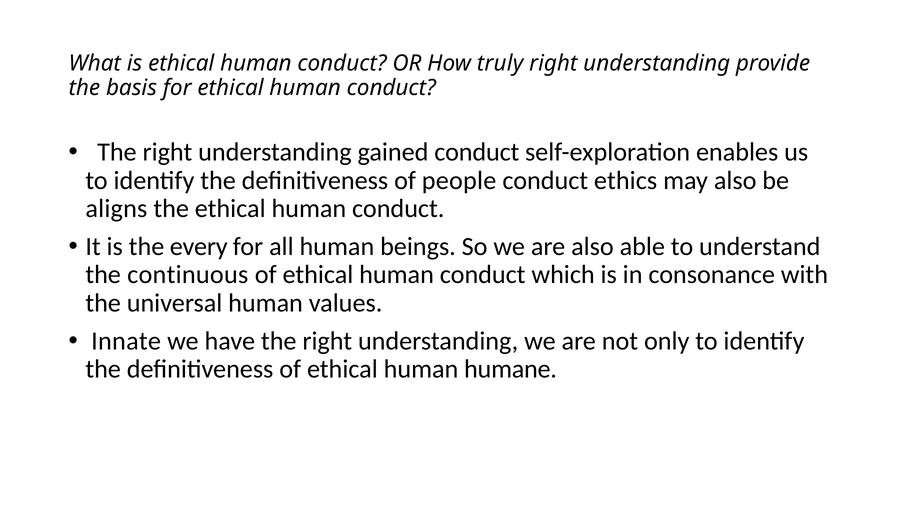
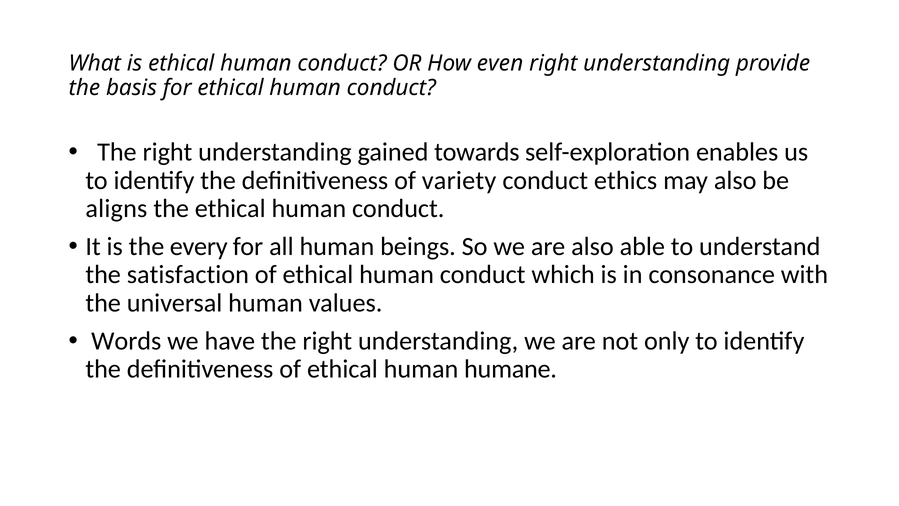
truly: truly -> even (500, 64)
gained conduct: conduct -> towards (477, 152)
people: people -> variety (459, 180)
continuous: continuous -> satisfaction (188, 275)
Innate: Innate -> Words (126, 341)
